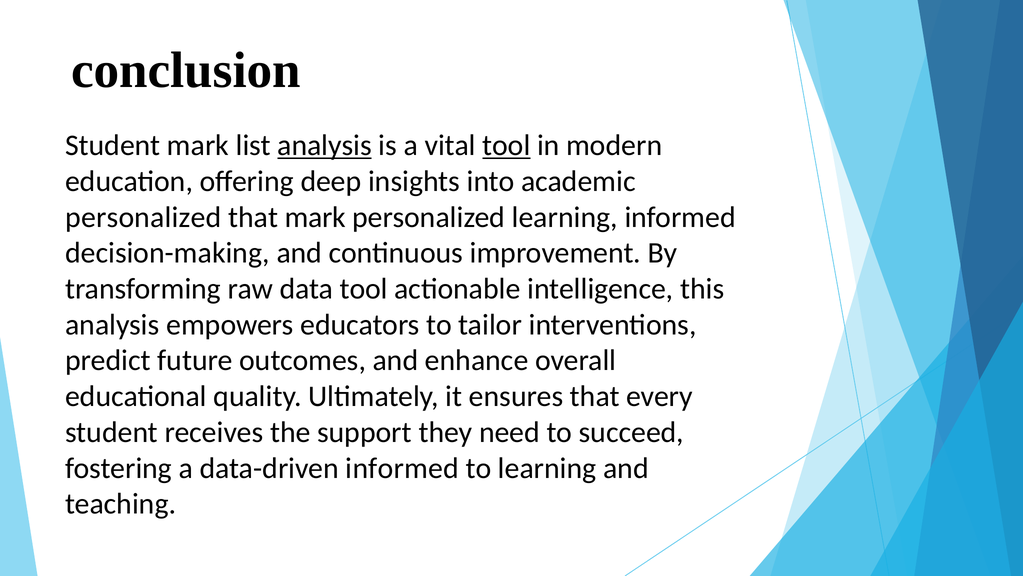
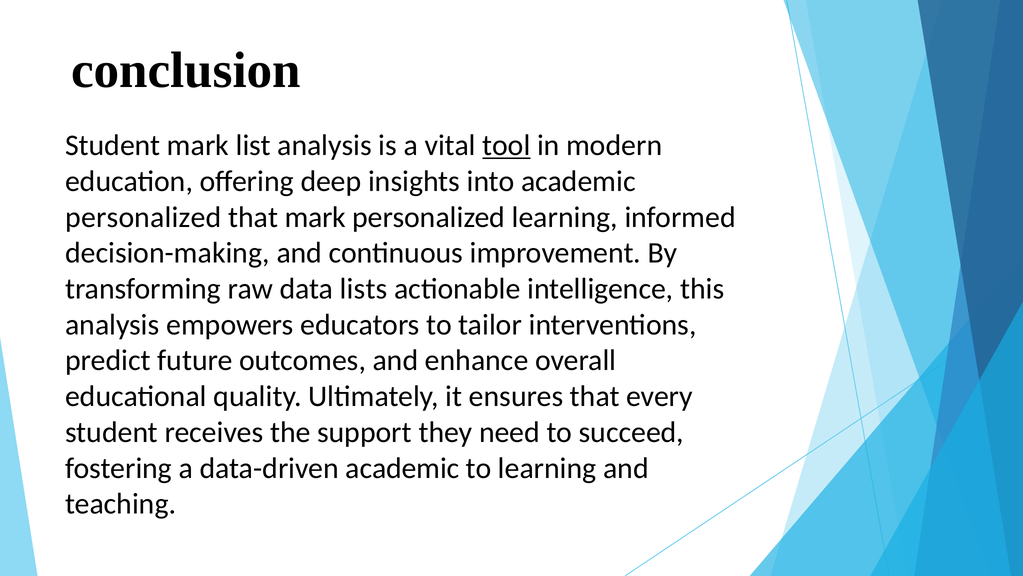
analysis underline: present -> none (325, 145)
data tool: tool -> lists (364, 289)
data-driven informed: informed -> academic (402, 468)
